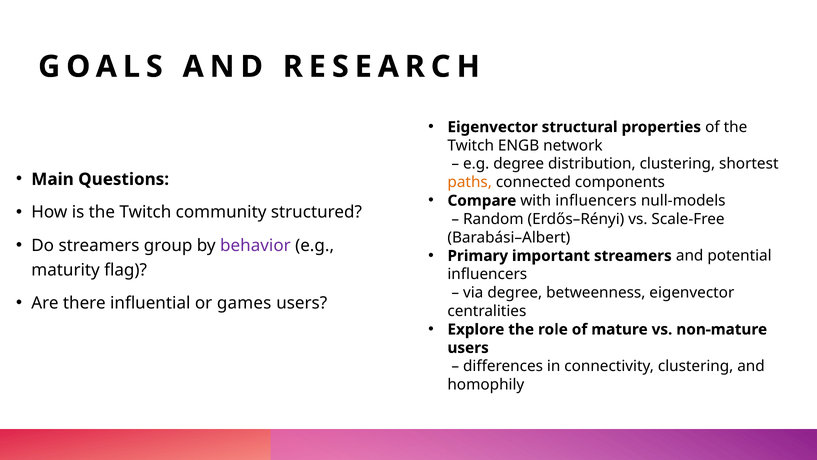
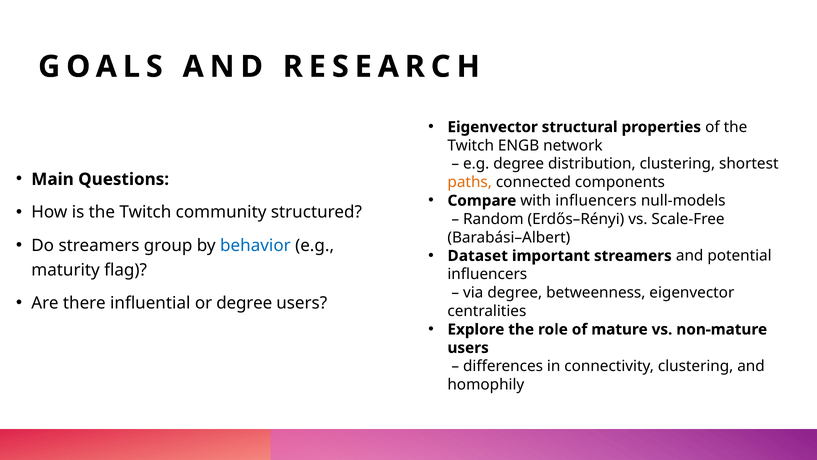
behavior colour: purple -> blue (255, 245)
Primary: Primary -> Dataset (478, 256)
or games: games -> degree (244, 303)
